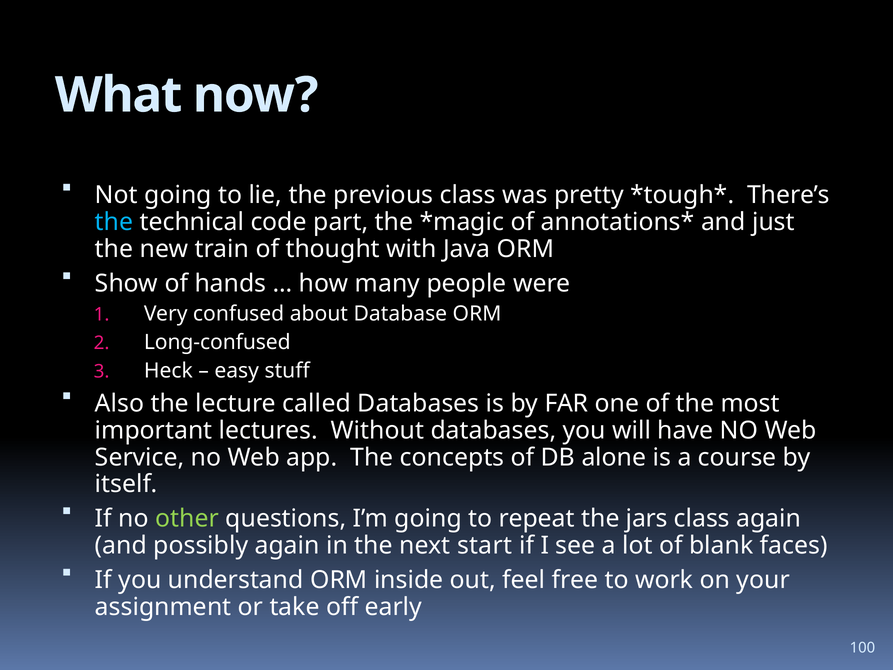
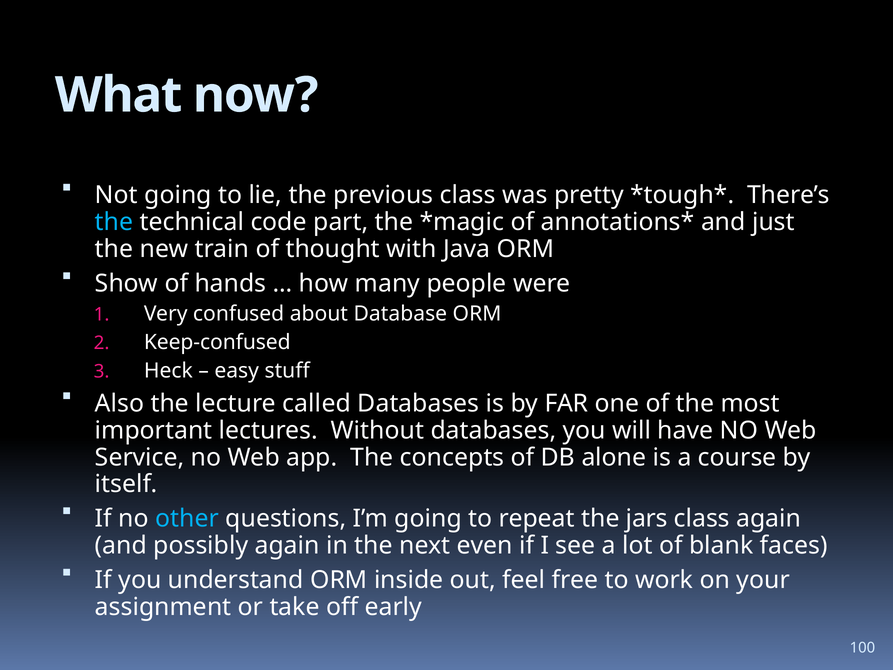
Long-confused: Long-confused -> Keep-confused (217, 342)
other colour: light green -> light blue (187, 519)
start: start -> even (485, 545)
